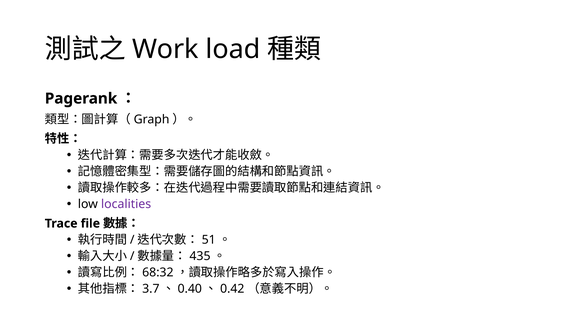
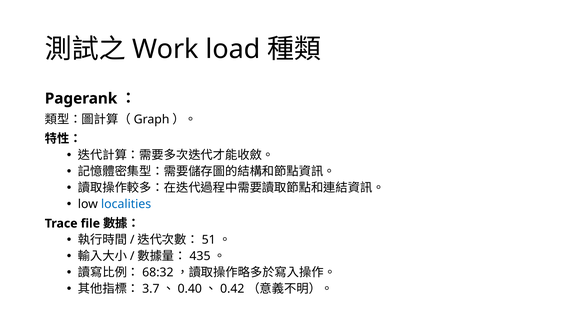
localities colour: purple -> blue (126, 204)
